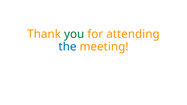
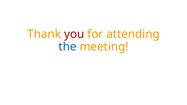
you colour: green -> red (74, 34)
